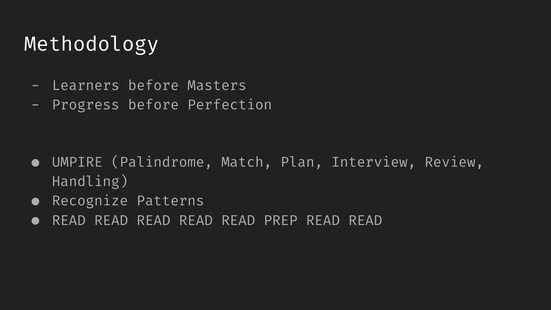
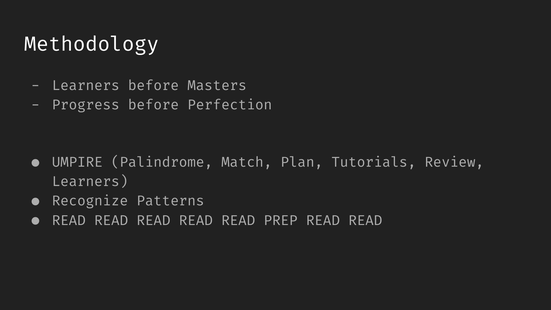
Interview: Interview -> Tutorials (374, 162)
Handling: Handling -> Learners (90, 182)
